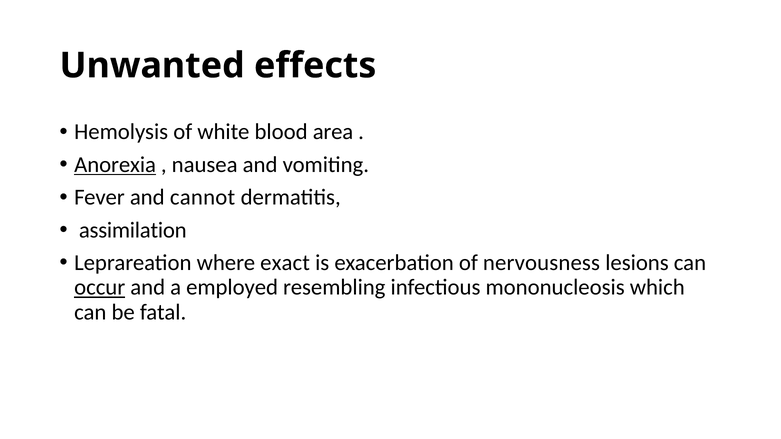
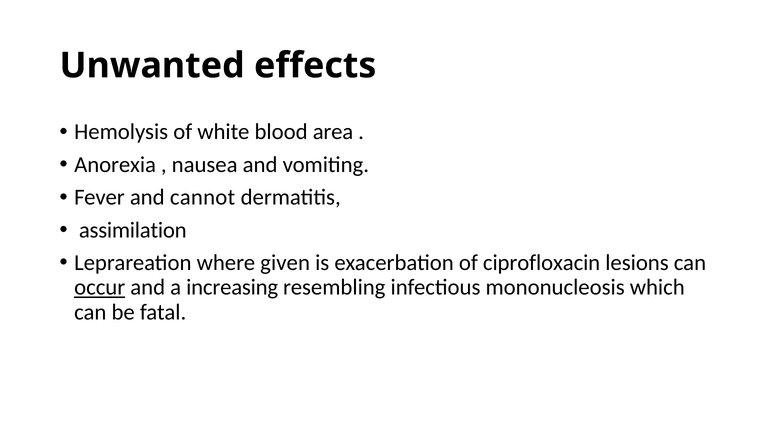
Anorexia underline: present -> none (115, 165)
exact: exact -> given (285, 263)
nervousness: nervousness -> ciprofloxacin (542, 263)
employed: employed -> increasing (232, 288)
